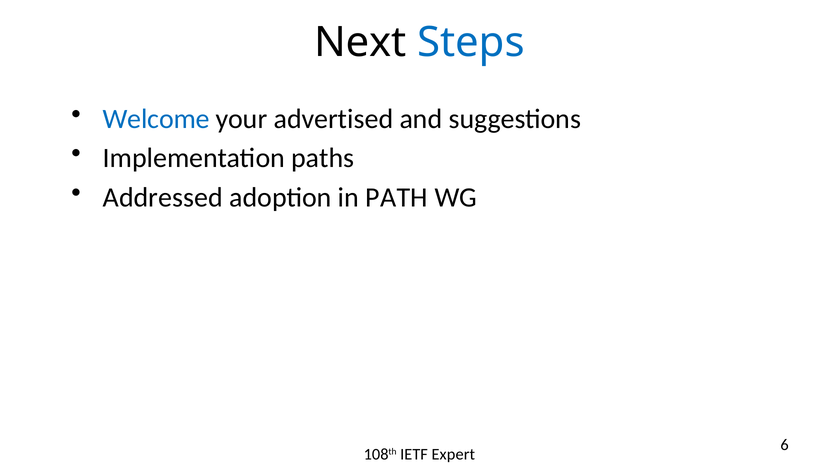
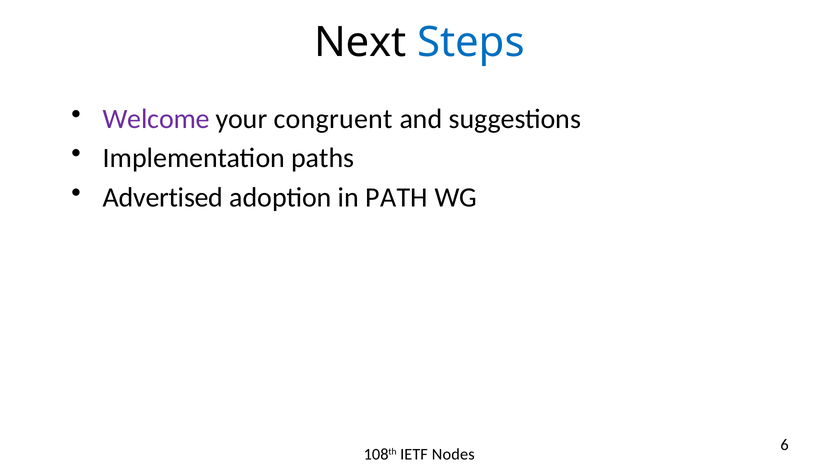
Welcome colour: blue -> purple (156, 119)
advertised: advertised -> congruent (333, 119)
Addressed: Addressed -> Advertised (163, 197)
Expert: Expert -> Nodes (453, 454)
